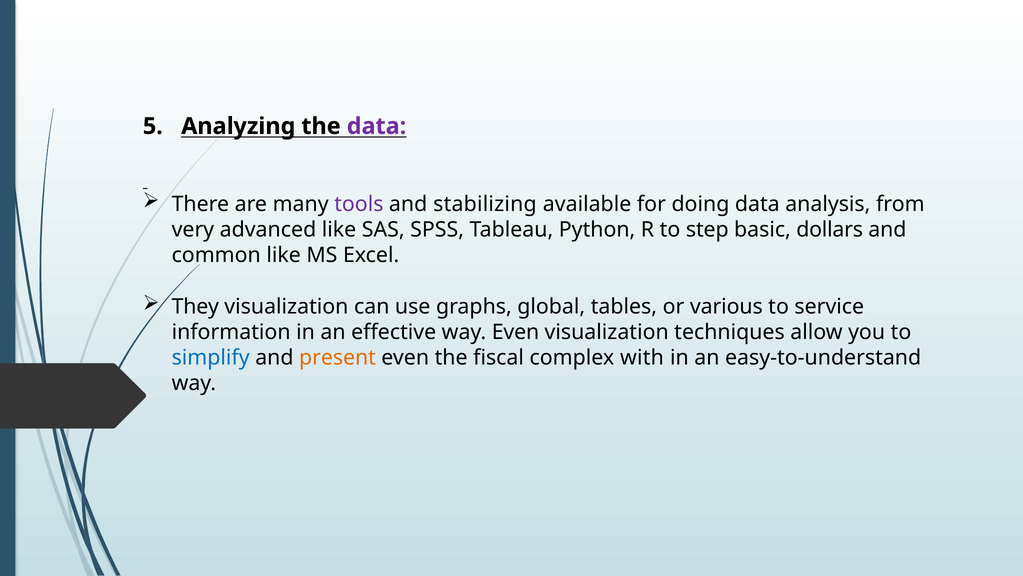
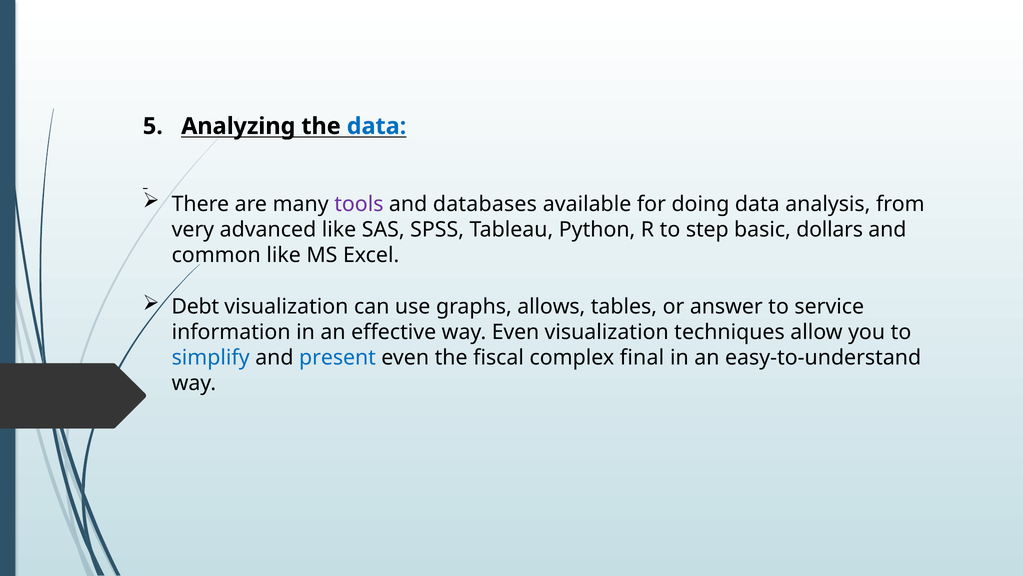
data colour: purple -> blue (377, 126)
stabilizing: stabilizing -> databases (485, 204)
They: They -> Debt (195, 306)
global: global -> allows (551, 306)
various: various -> answer (726, 306)
present colour: orange -> blue (338, 357)
with: with -> final (642, 357)
